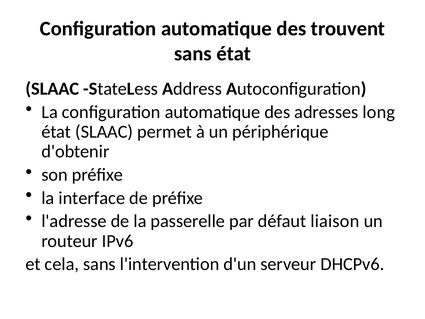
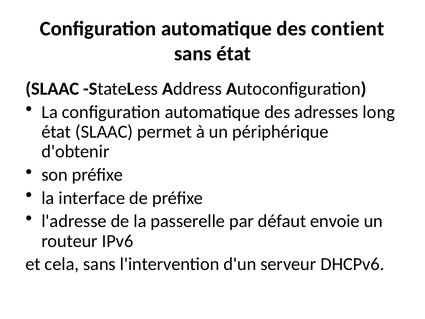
trouvent: trouvent -> contient (348, 29)
liaison: liaison -> envoie (335, 221)
